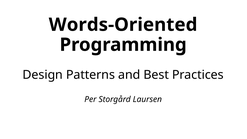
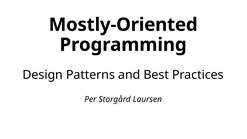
Words-Oriented: Words-Oriented -> Mostly-Oriented (123, 25)
